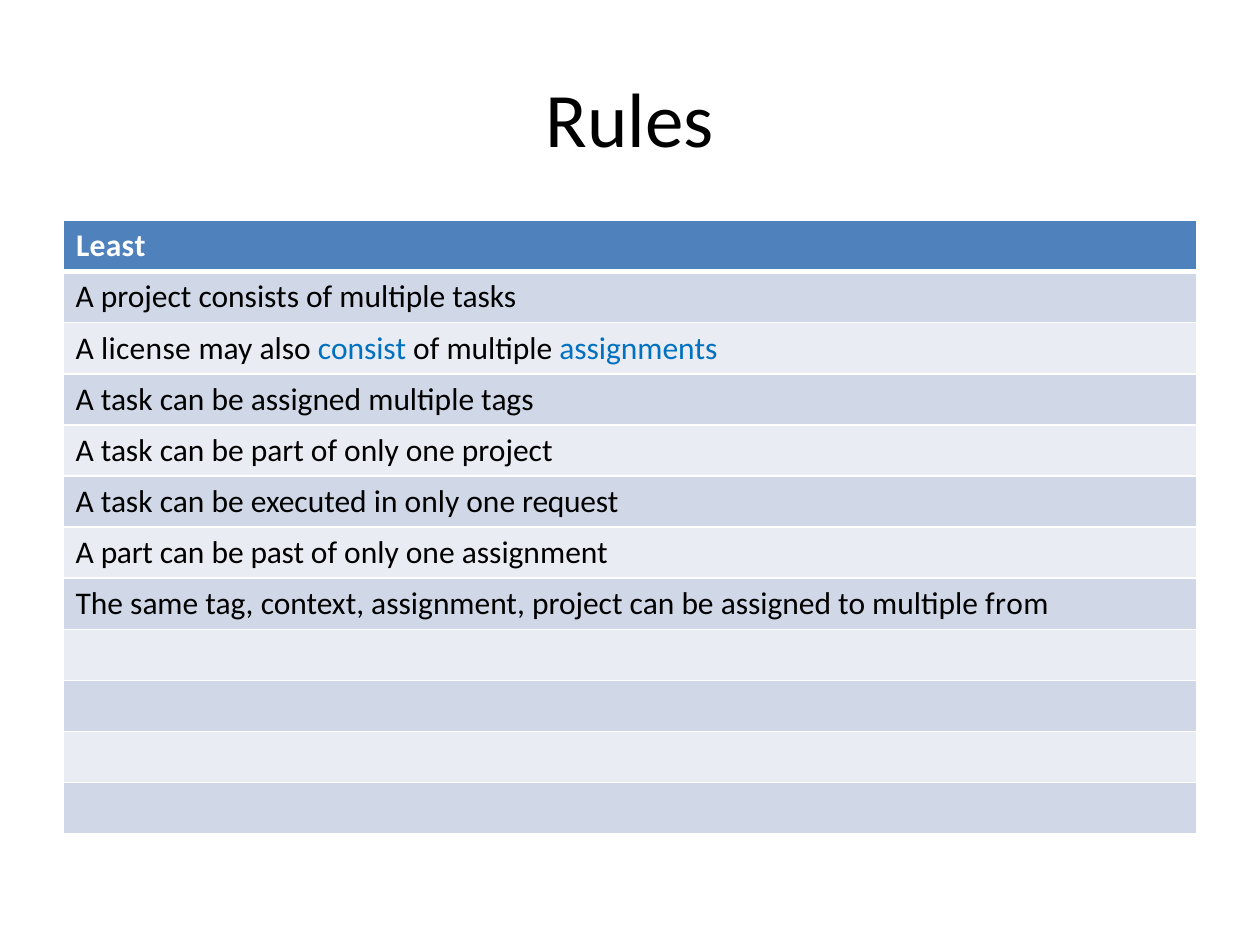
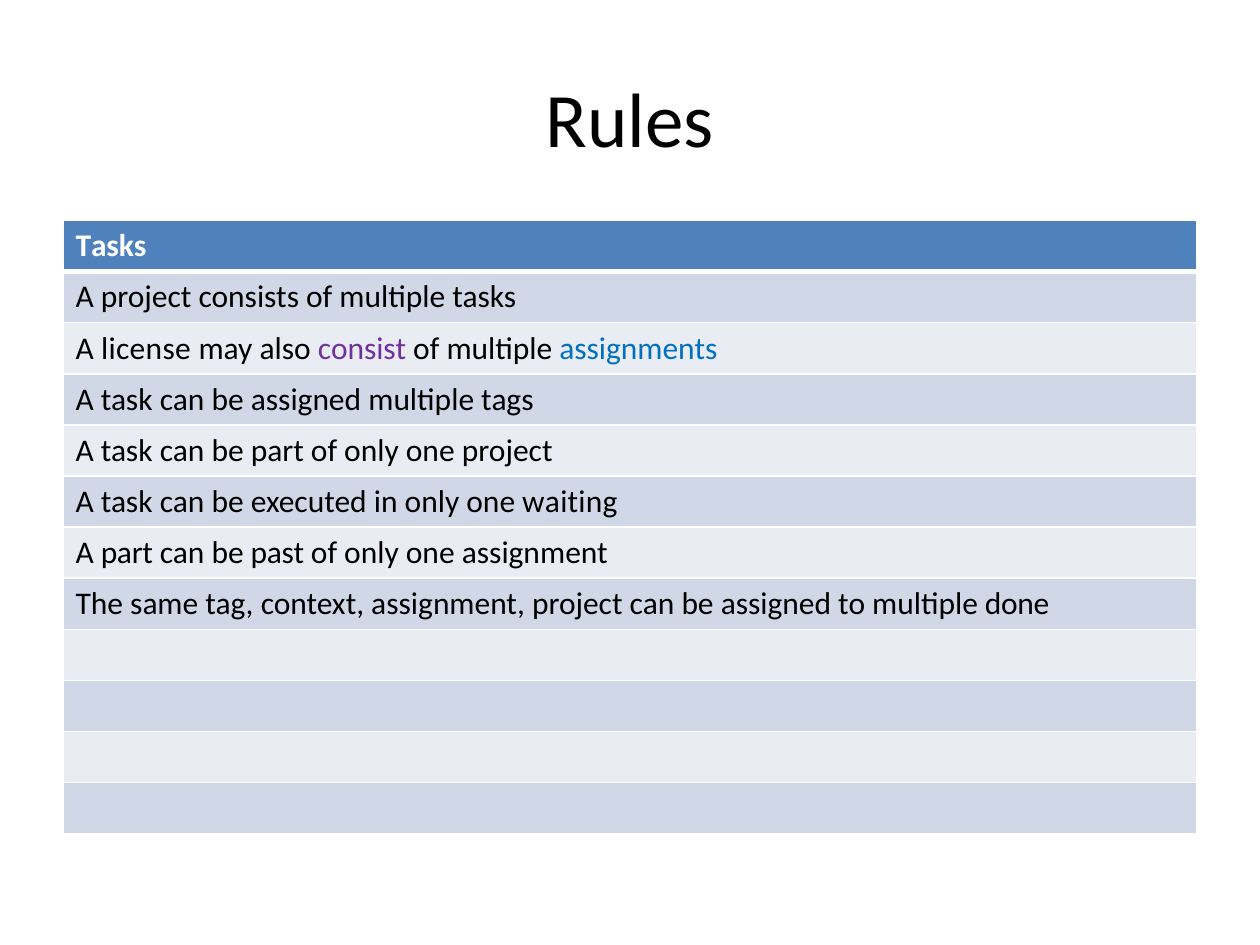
Least: Least -> Tasks (111, 246)
consist colour: blue -> purple (362, 349)
request: request -> waiting (570, 502)
from: from -> done (1017, 604)
